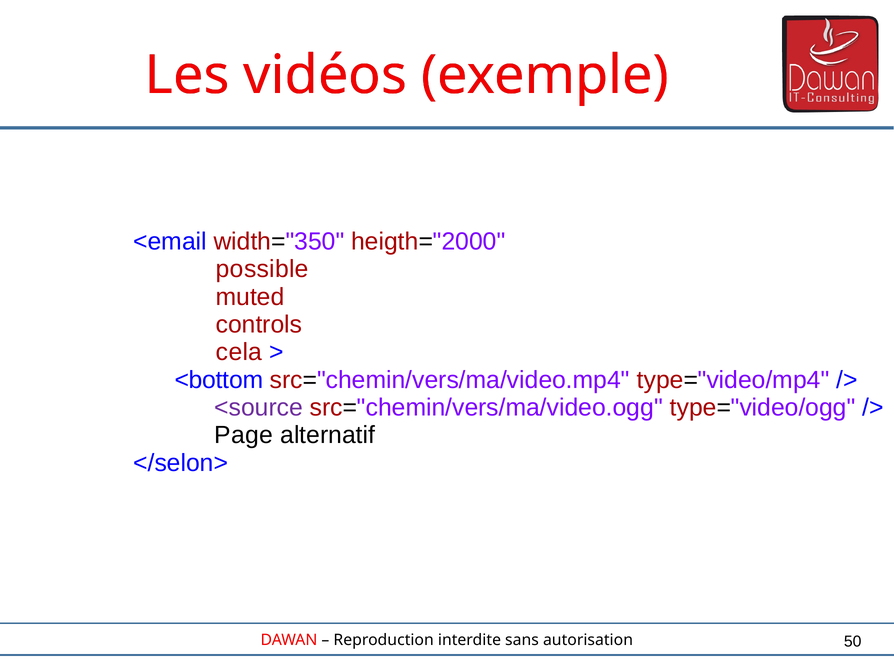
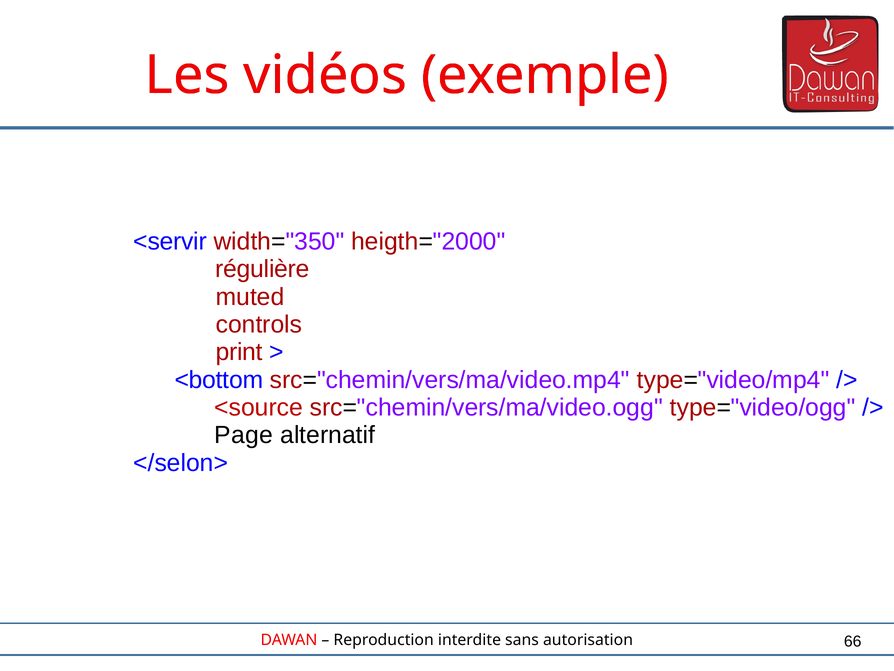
<email: <email -> <servir (170, 241)
possible: possible -> régulière (263, 269)
cela: cela -> print (239, 352)
<source colour: purple -> red (259, 407)
50: 50 -> 66 (853, 641)
